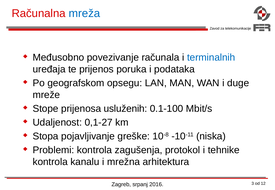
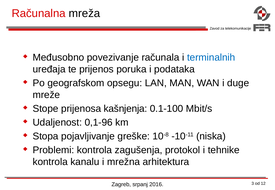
mreža colour: blue -> black (84, 13)
usluženih: usluženih -> kašnjenja (126, 109)
0,1-27: 0,1-27 -> 0,1-96 (99, 123)
